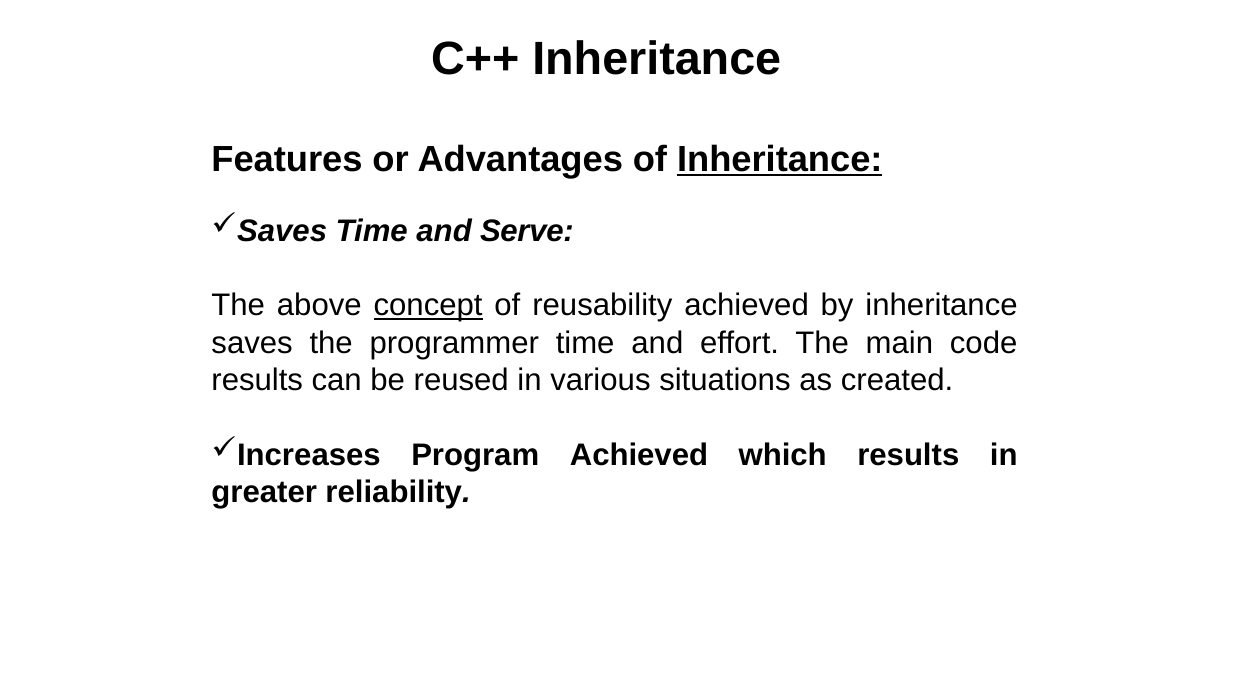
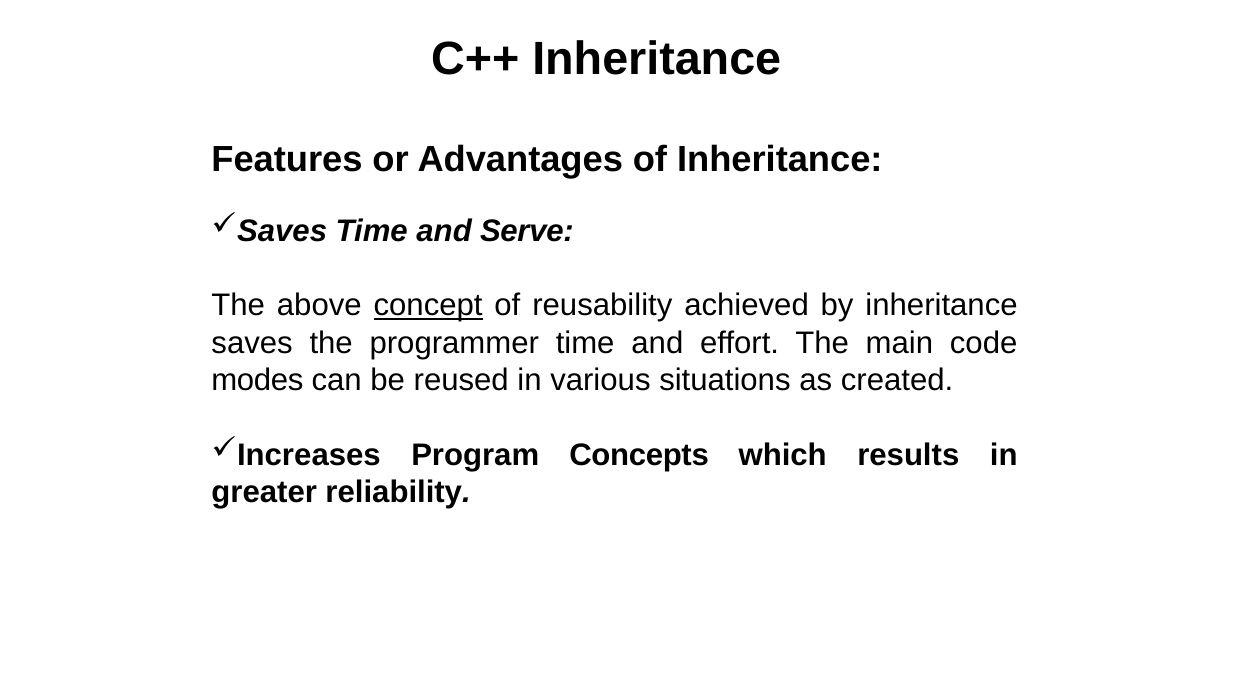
Inheritance underline: present -> none (780, 160)
results: results -> modes (257, 380)
Program Achieved: Achieved -> Concepts (639, 455)
